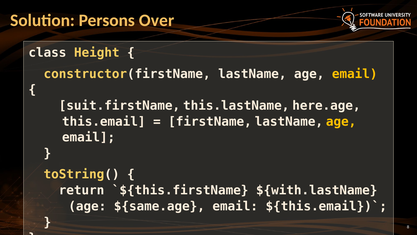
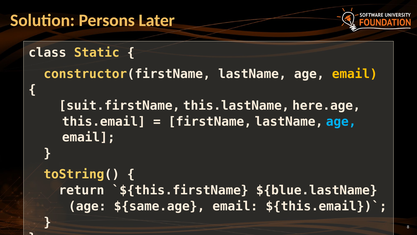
Over: Over -> Later (157, 20)
Height: Height -> Static (97, 53)
age colour: yellow -> light blue (341, 121)
${with.lastName: ${with.lastName -> ${blue.lastName (317, 190)
